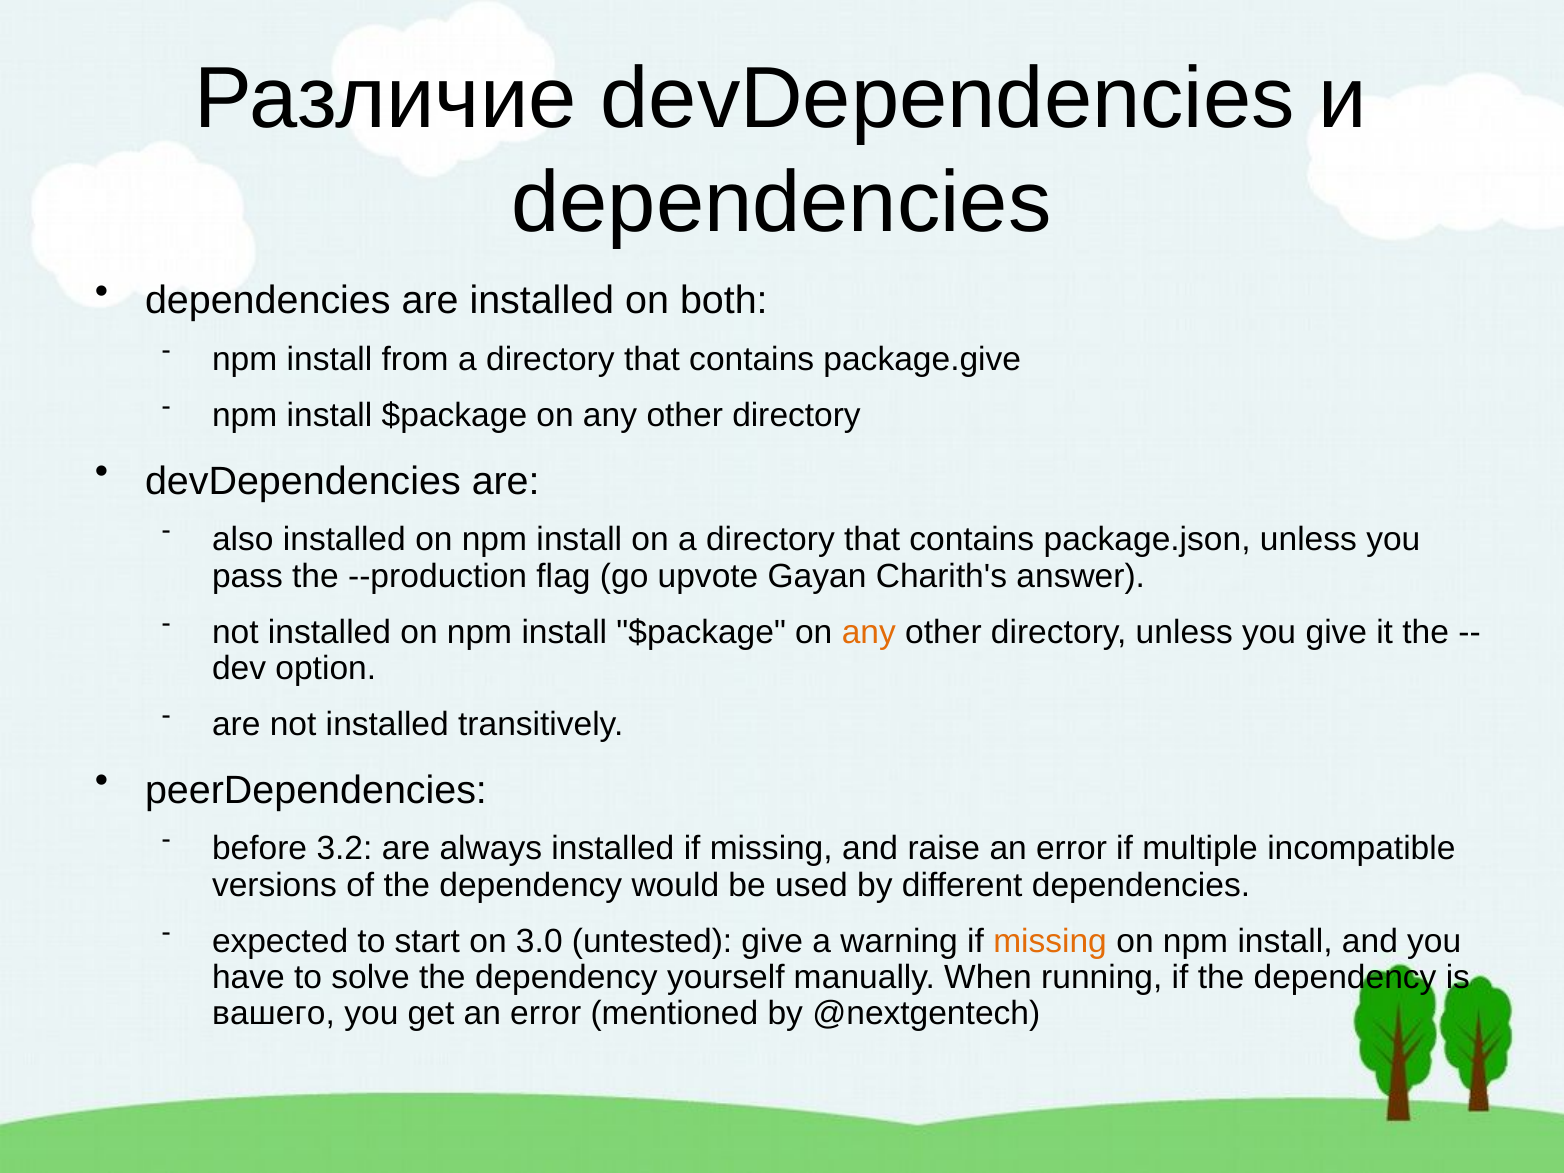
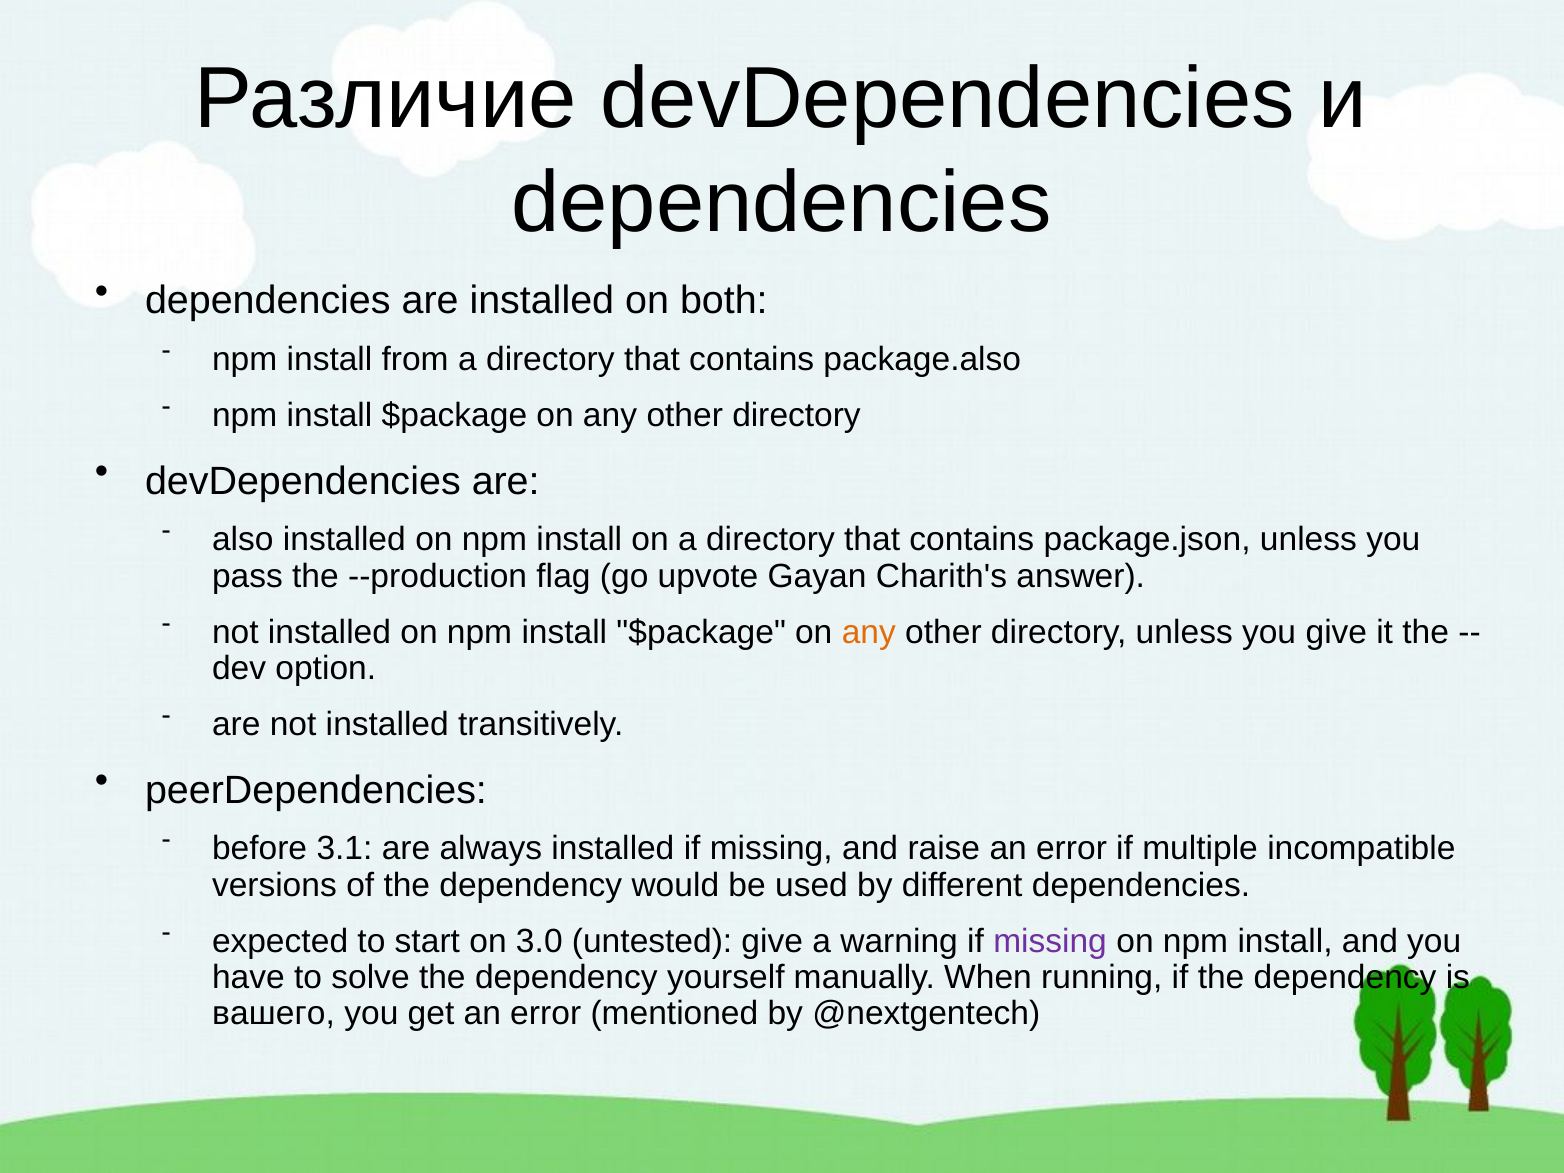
package.give: package.give -> package.also (922, 360)
3.2: 3.2 -> 3.1 (344, 849)
missing colour: orange -> purple (1050, 941)
